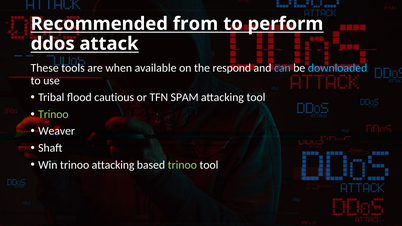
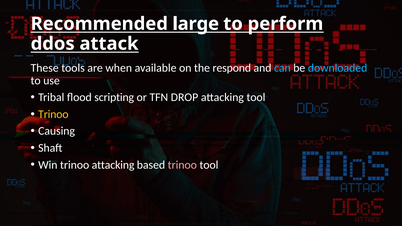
from: from -> large (196, 24)
cautious: cautious -> scripting (114, 97)
SPAM: SPAM -> DROP (185, 97)
Trinoo colour: light green -> yellow (53, 114)
Weaver: Weaver -> Causing (57, 131)
trinoo colour: light green -> pink (182, 165)
